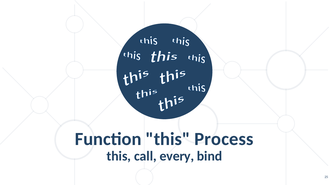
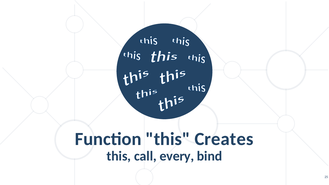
Process: Process -> Creates (224, 139)
